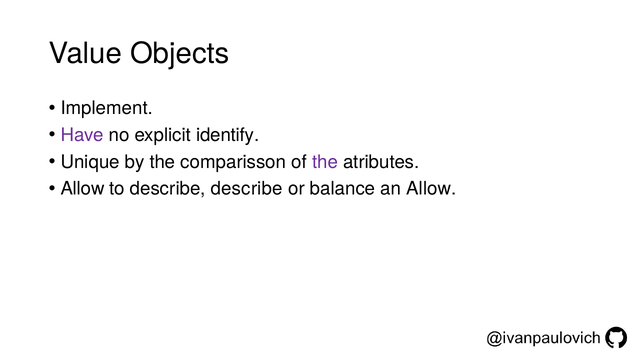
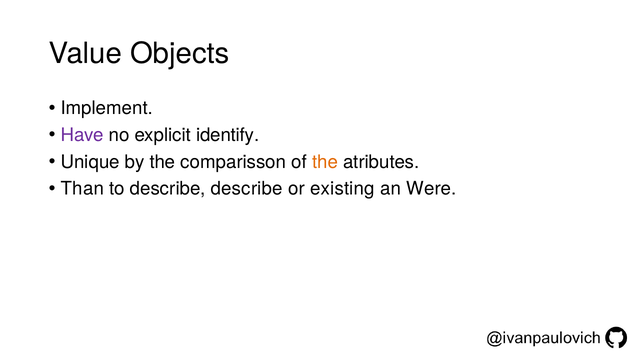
the colour: purple -> orange (325, 162)
Allow: Allow -> Than (82, 189)
balance: balance -> existing (342, 189)
an Allow: Allow -> Were (431, 189)
